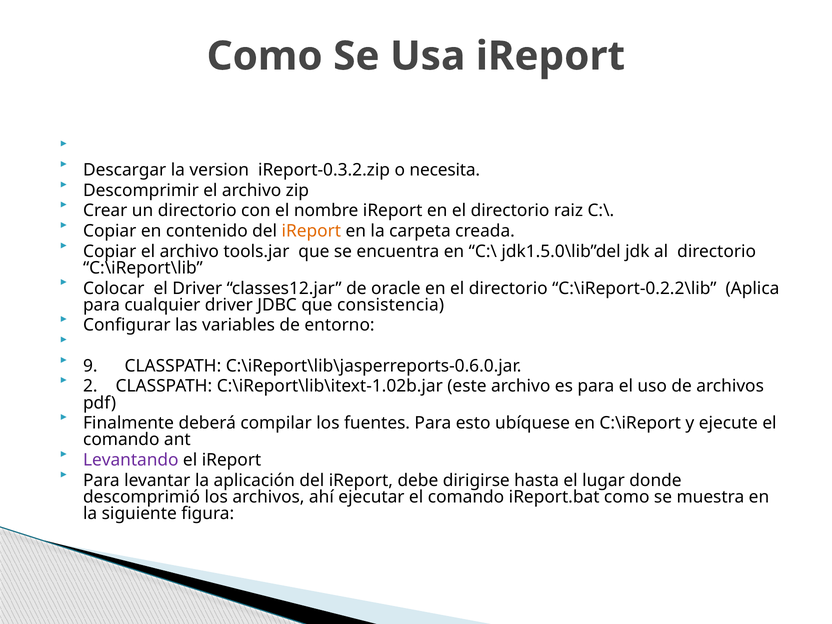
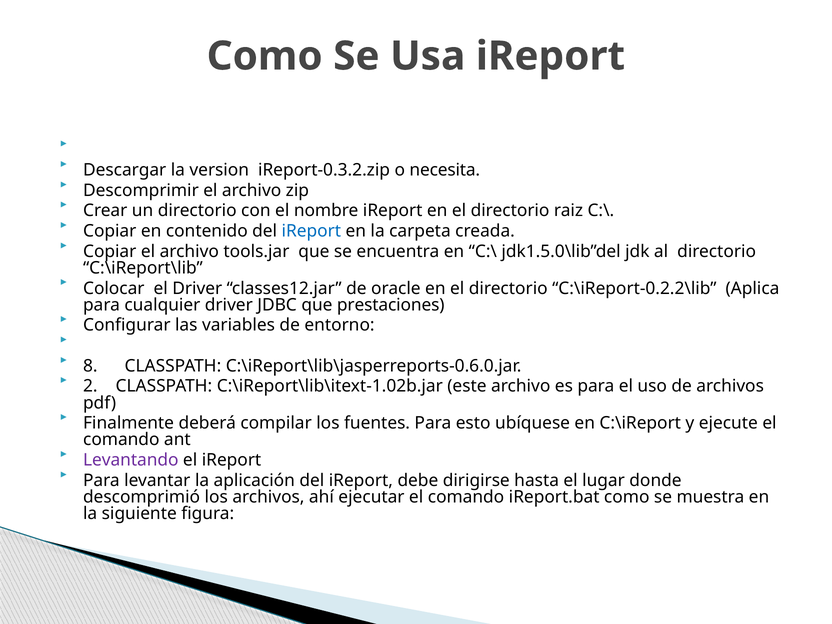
iReport colour: orange -> blue (311, 231)
consistencia: consistencia -> prestaciones (391, 305)
9: 9 -> 8 (90, 366)
